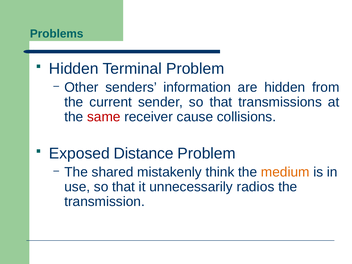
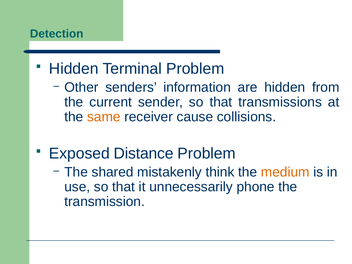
Problems: Problems -> Detection (57, 34)
same colour: red -> orange (104, 117)
radios: radios -> phone (256, 187)
